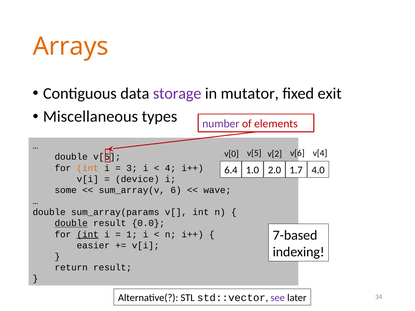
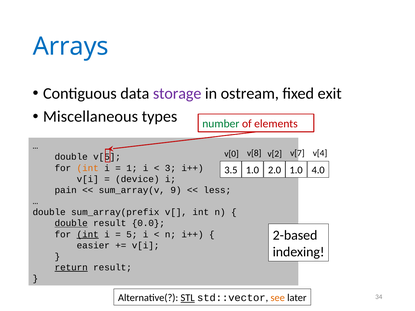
Arrays colour: orange -> blue (71, 46)
mutator: mutator -> ostream (250, 94)
number colour: purple -> green (221, 124)
v[0 v[5: v[5 -> v[8 (254, 153)
v[6: v[6 -> v[7 (297, 153)
3: 3 -> 1 (132, 168)
4: 4 -> 3 (170, 168)
6.4: 6.4 -> 3.5 (231, 170)
2.0 1.7: 1.7 -> 1.0 (296, 170)
some: some -> pain (66, 190)
6: 6 -> 9 (176, 190)
wave: wave -> less (217, 190)
sum_array(params: sum_array(params -> sum_array(prefix (115, 212)
7-based: 7-based -> 2-based (295, 235)
1: 1 -> 5 (132, 234)
return underline: none -> present (71, 268)
STL underline: none -> present (188, 298)
see colour: purple -> orange (278, 298)
